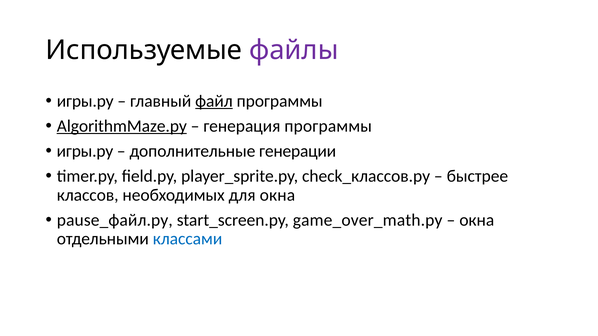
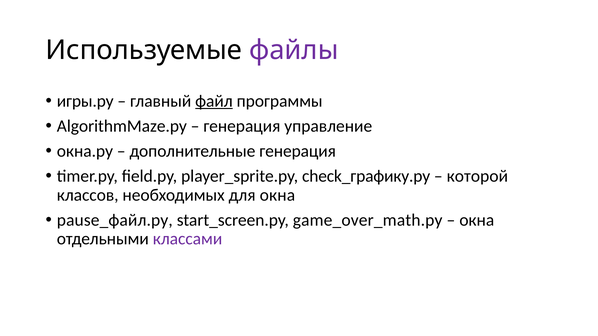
AlgorithmMaze.py underline: present -> none (122, 126)
генерация программы: программы -> управление (328, 126)
игры.py: игры.py -> окна.py (85, 151)
дополнительные генерации: генерации -> генерация (298, 151)
check_классов.py: check_классов.py -> check_графику.py (366, 176)
быстрее: быстрее -> которой (477, 176)
классами colour: blue -> purple (188, 239)
